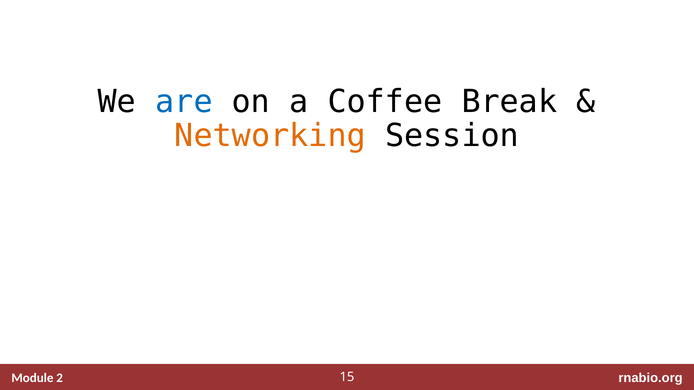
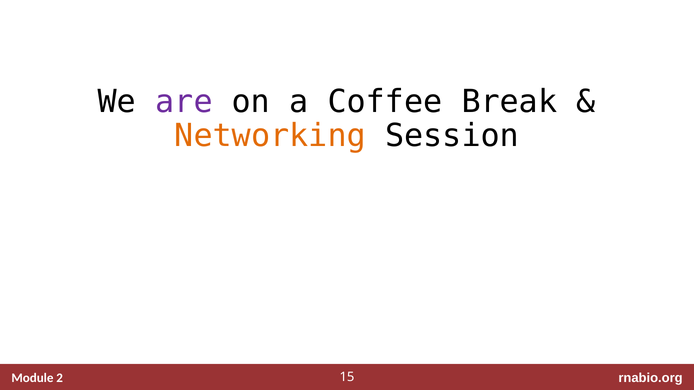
are colour: blue -> purple (184, 102)
